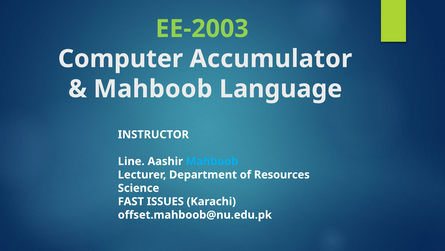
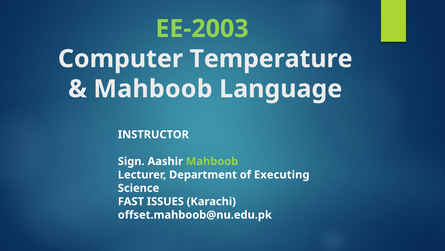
Accumulator: Accumulator -> Temperature (271, 59)
Line: Line -> Sign (131, 161)
Mahboob colour: light blue -> light green (212, 161)
Resources: Resources -> Executing (282, 174)
